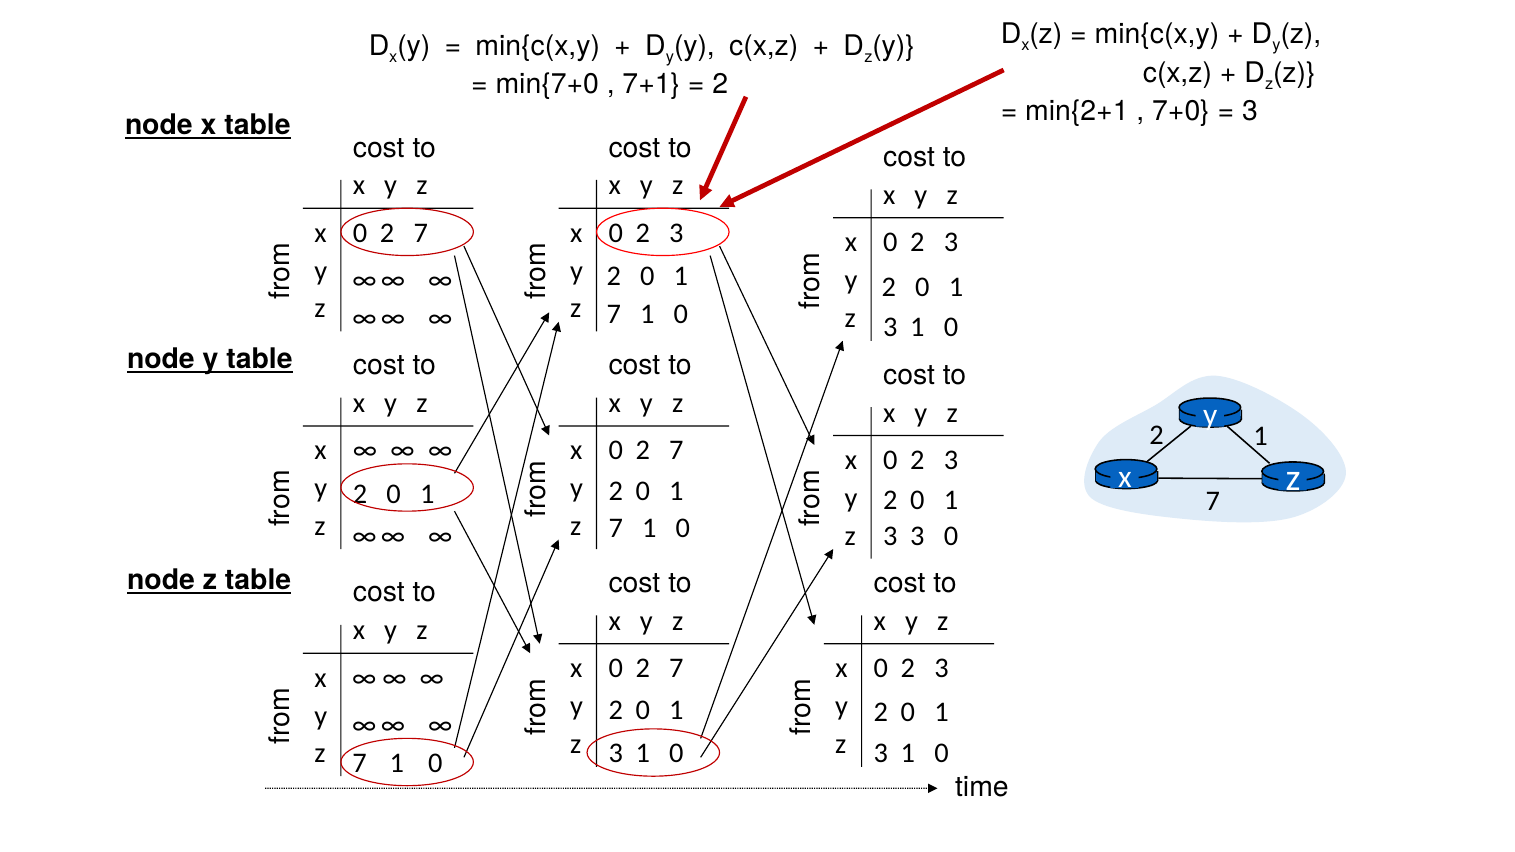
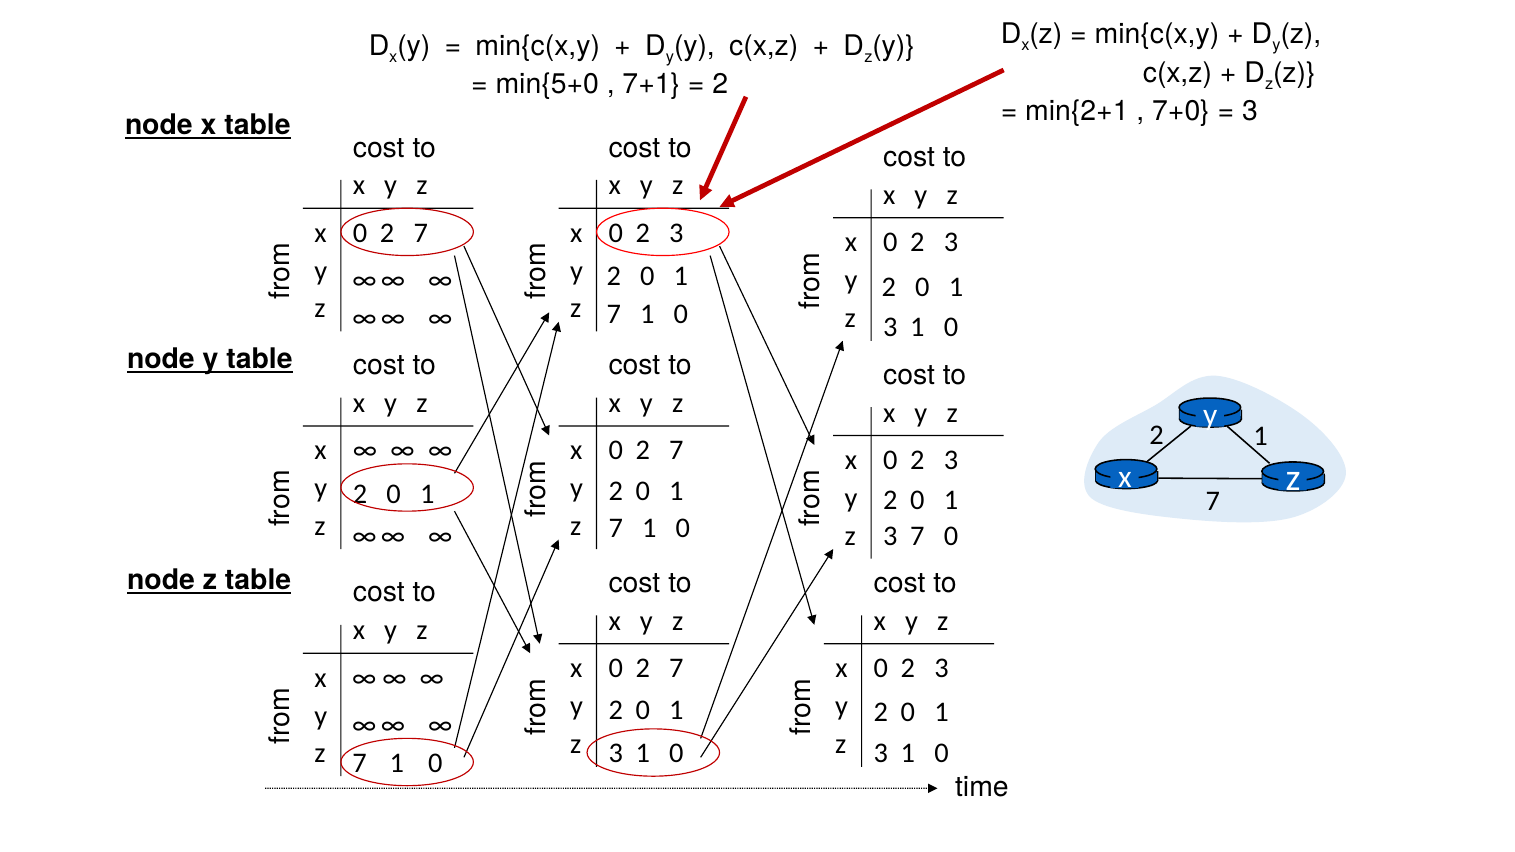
min{7+0: min{7+0 -> min{5+0 (547, 84)
3 3: 3 -> 7 (917, 536)
